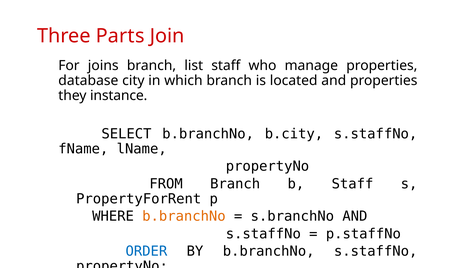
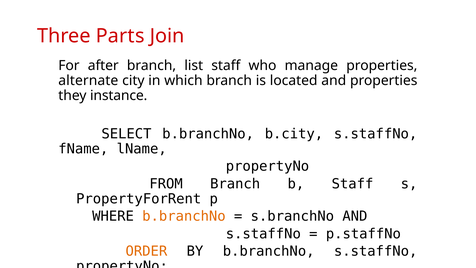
joins: joins -> after (103, 65)
database: database -> alternate (88, 80)
ORDER colour: blue -> orange (146, 251)
